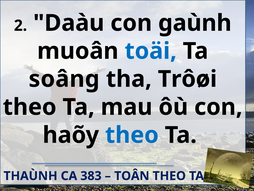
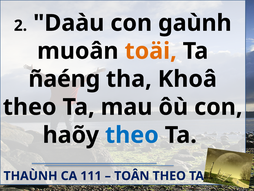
toäi colour: blue -> orange (151, 51)
soâng: soâng -> ñaéng (64, 79)
Trôøi: Trôøi -> Khoâ (187, 79)
383: 383 -> 111 (91, 175)
